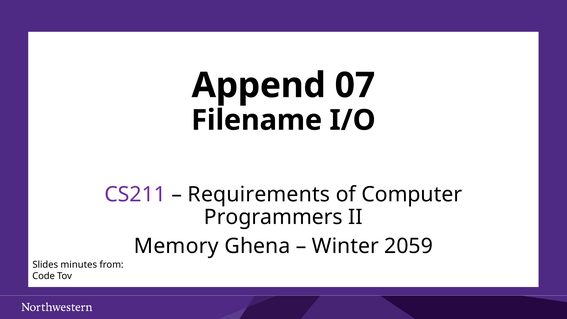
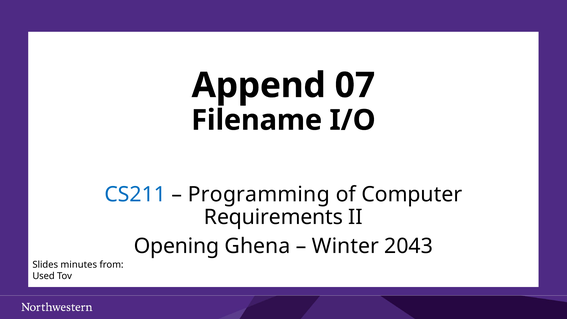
CS211 colour: purple -> blue (135, 194)
Requirements: Requirements -> Programming (259, 194)
Programmers: Programmers -> Requirements (273, 217)
Memory: Memory -> Opening (176, 246)
2059: 2059 -> 2043 (409, 246)
Code: Code -> Used (44, 276)
